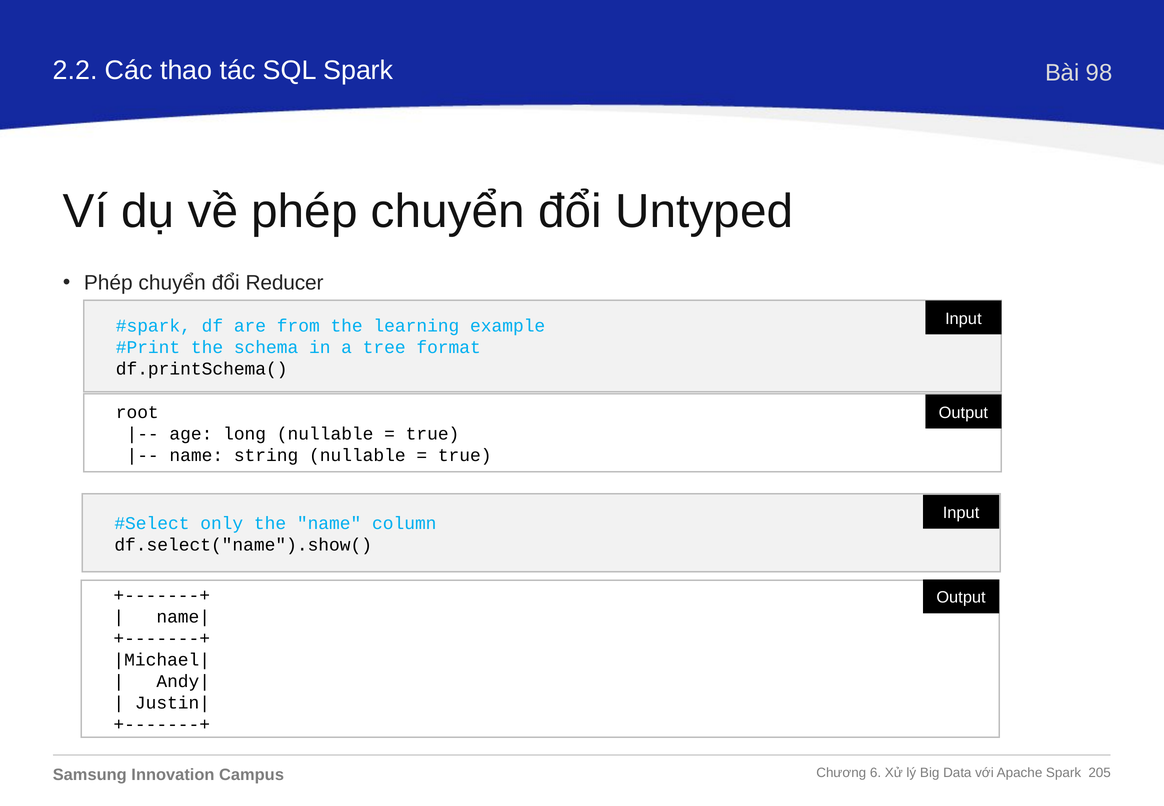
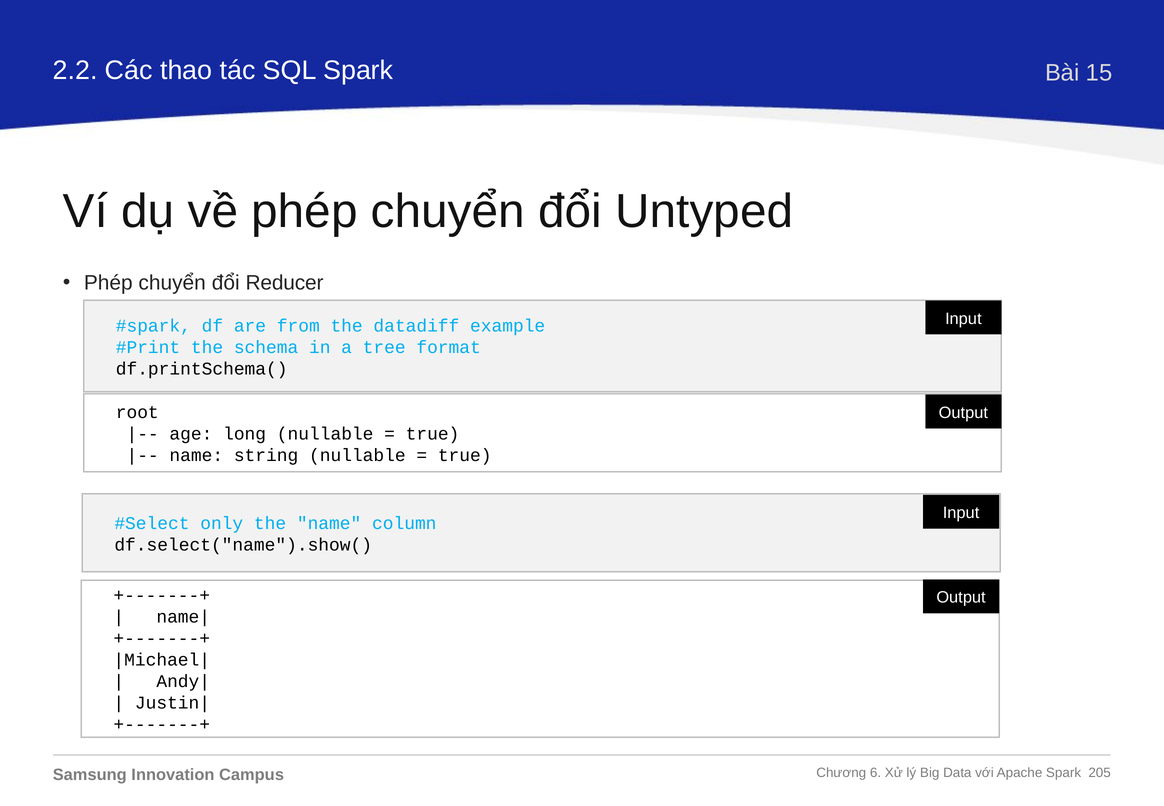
98: 98 -> 15 (1099, 73)
learning: learning -> datadiff (416, 326)
